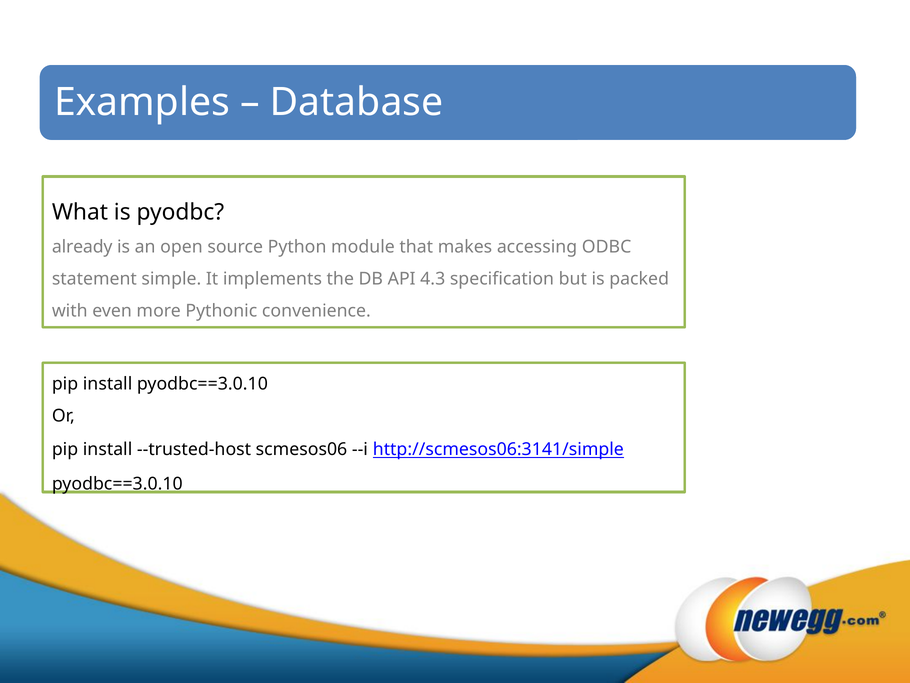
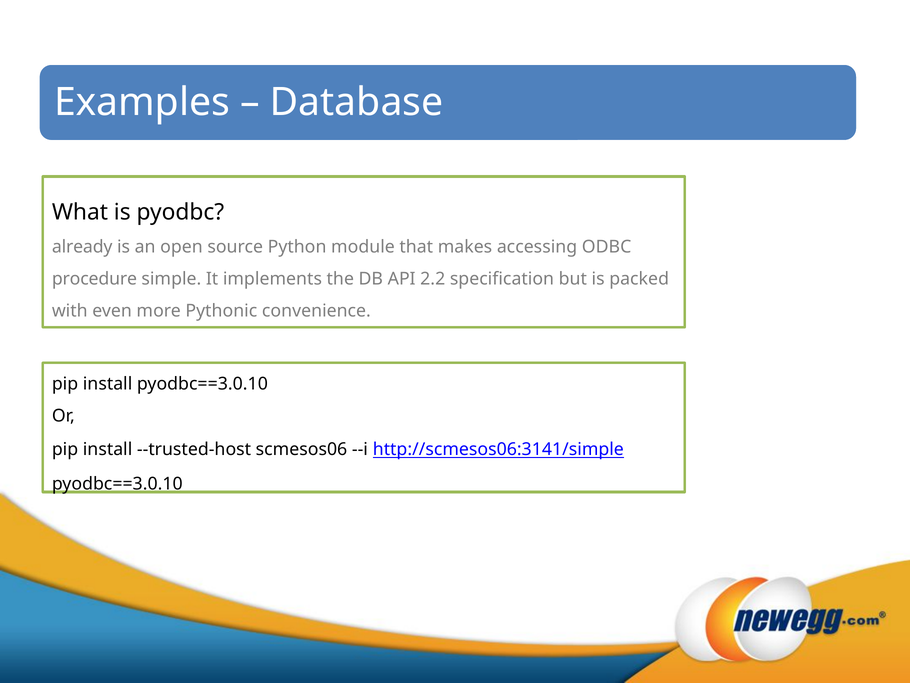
statement: statement -> procedure (94, 279)
4.3: 4.3 -> 2.2 (433, 279)
